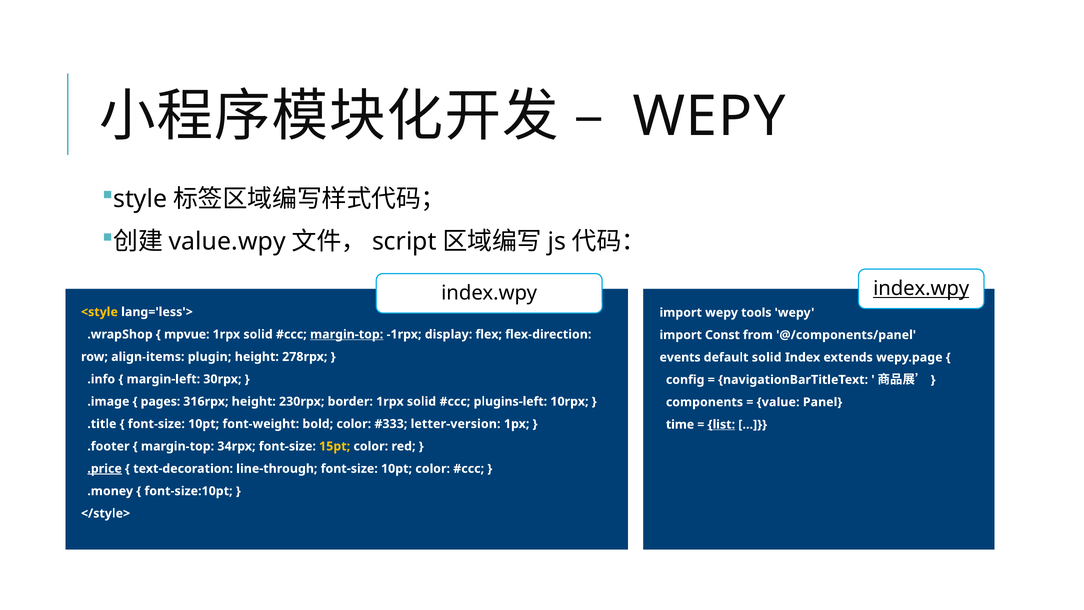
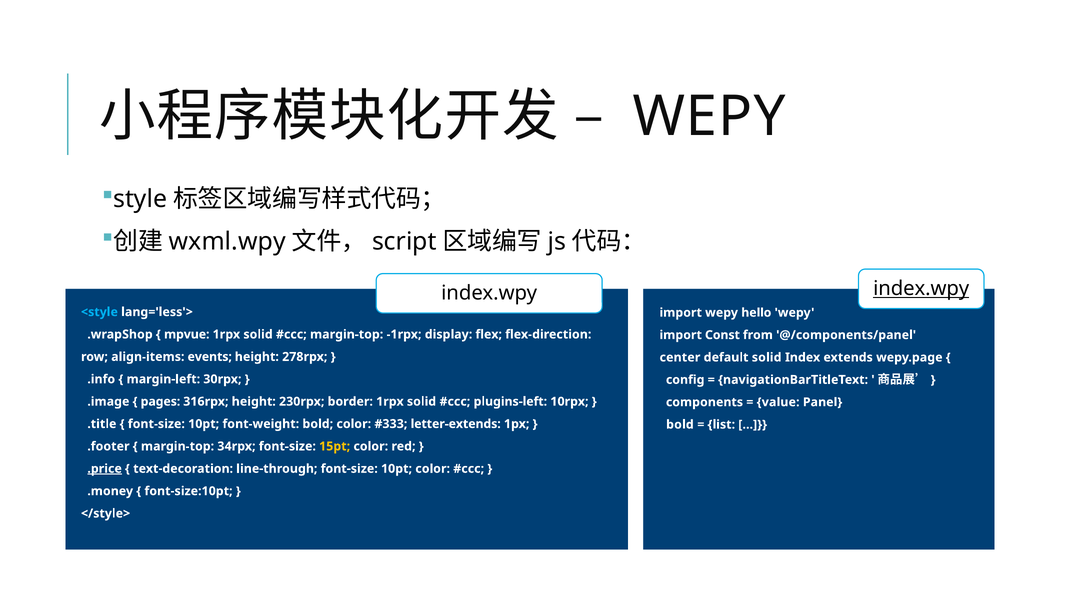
value.wpy: value.wpy -> wxml.wpy (227, 242)
<style colour: yellow -> light blue (99, 312)
tools: tools -> hello (756, 312)
margin-top underline: present -> none (347, 334)
plugin: plugin -> events (210, 357)
events: events -> center (680, 357)
letter-version: letter-version -> letter-extends (456, 424)
time: time -> bold (680, 424)
list underline: present -> none (721, 424)
